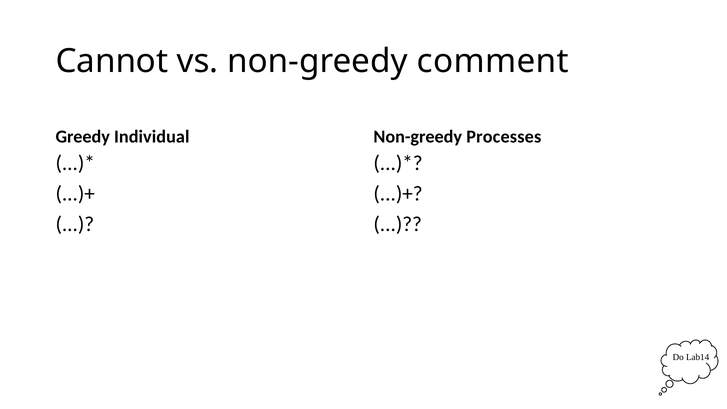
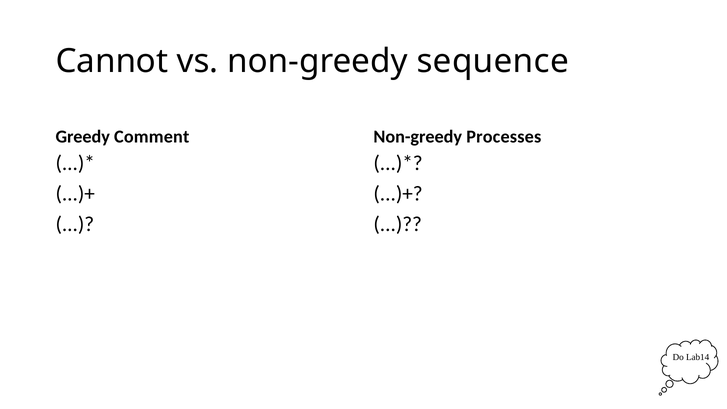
comment: comment -> sequence (493, 61)
Individual: Individual -> Comment (152, 137)
